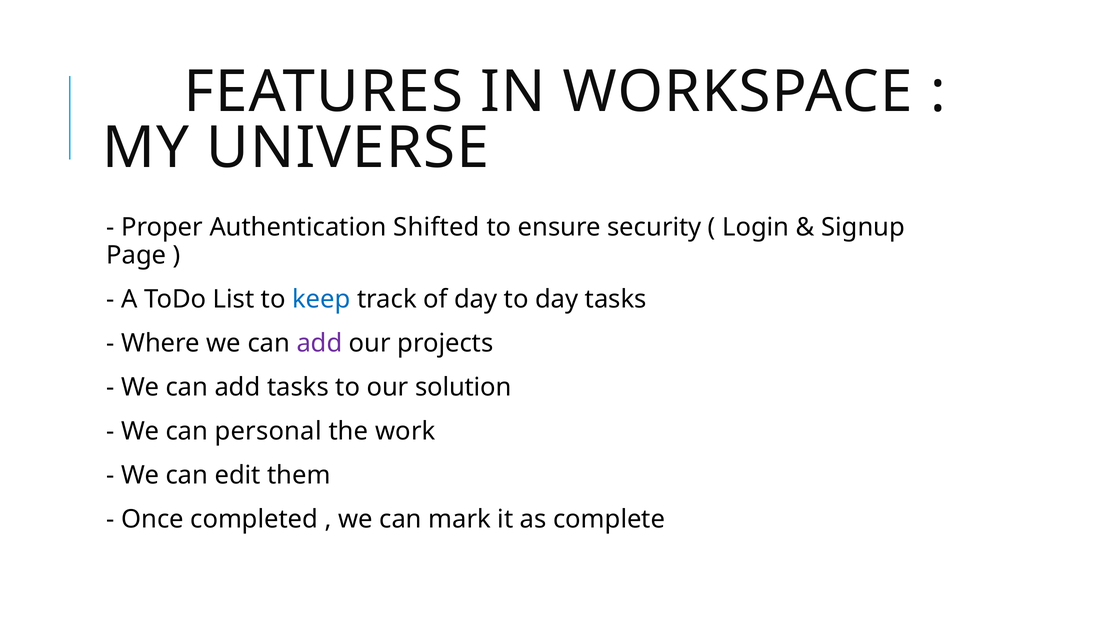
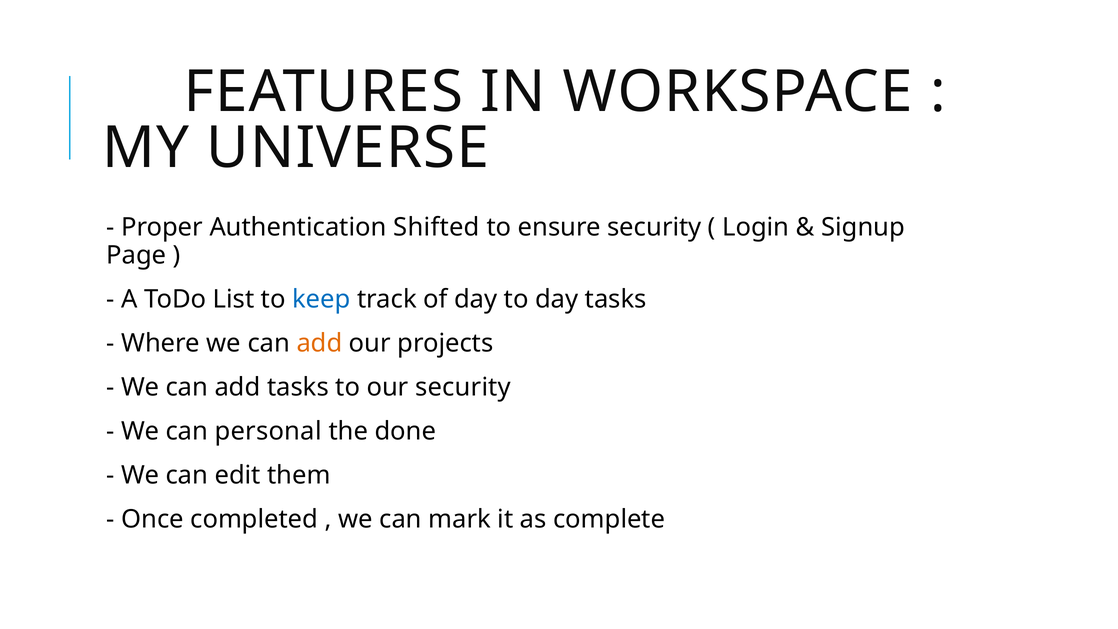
add colour: purple -> orange (319, 343)
our solution: solution -> security (463, 387)
work: work -> done (405, 431)
